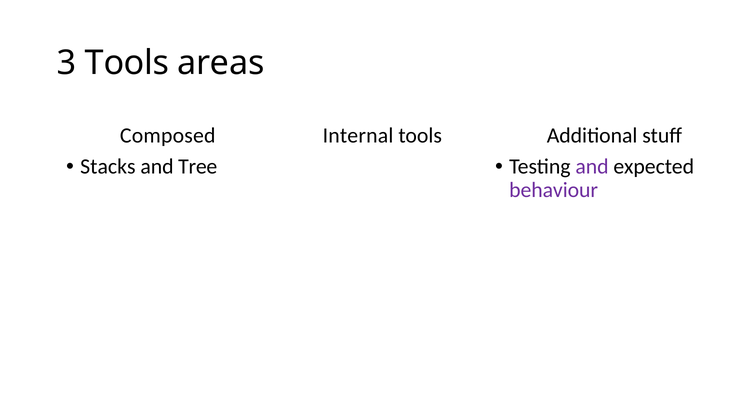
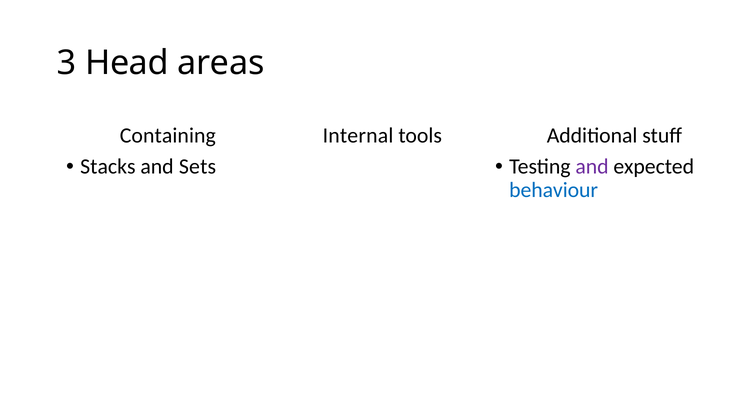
3 Tools: Tools -> Head (127, 63)
Composed: Composed -> Containing (168, 135)
Tree: Tree -> Sets (198, 167)
behaviour colour: purple -> blue (554, 190)
